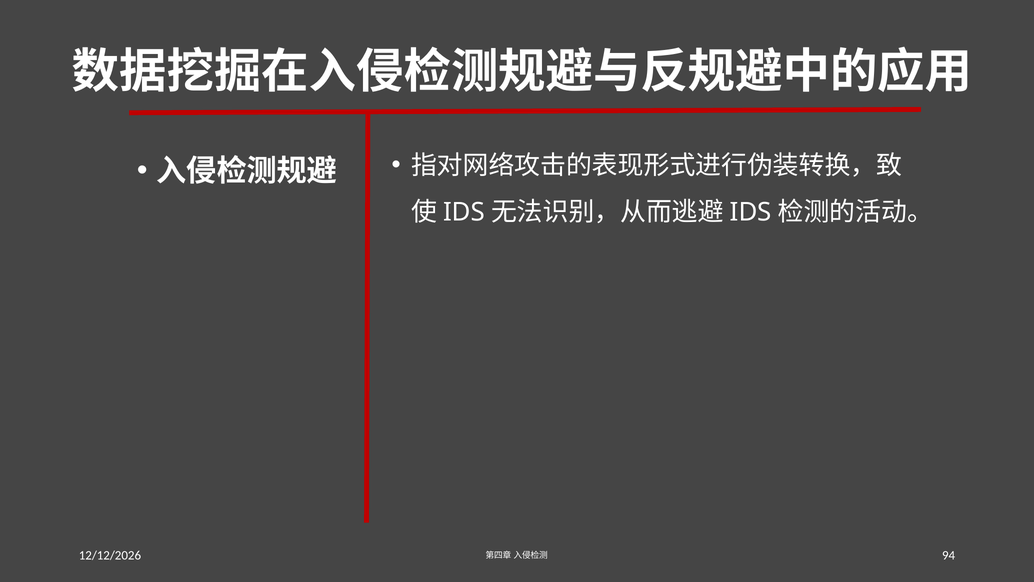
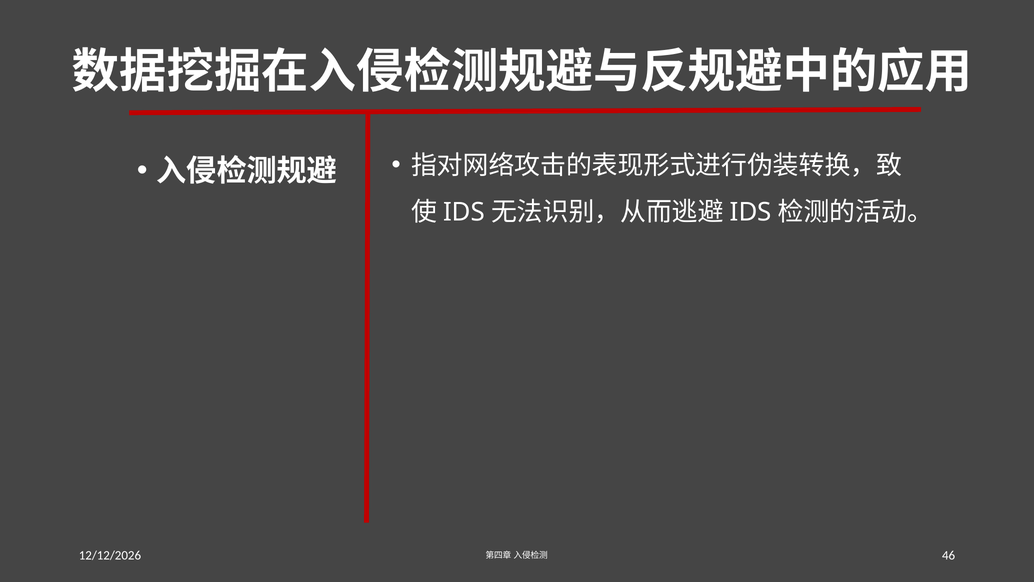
94: 94 -> 46 (949, 555)
